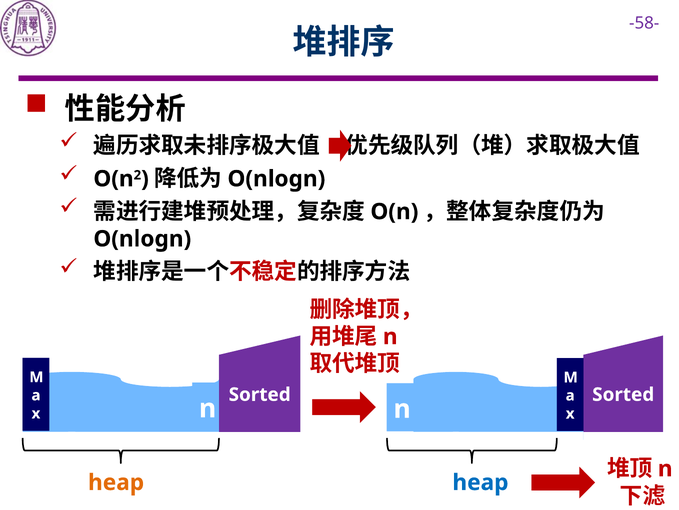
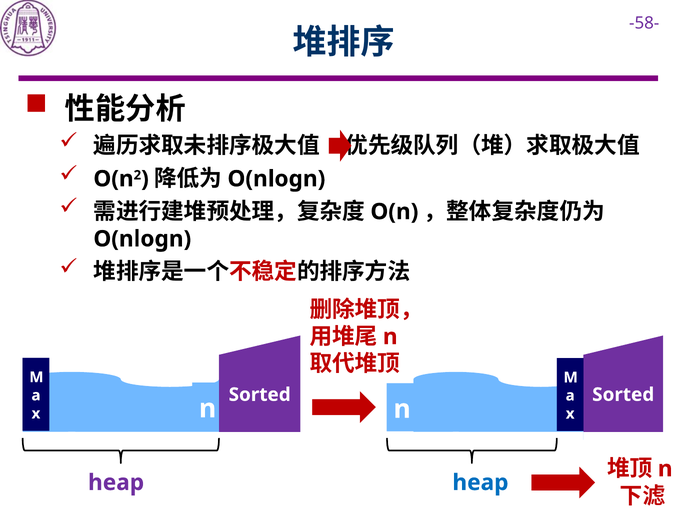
heap colour: orange -> purple (116, 482)
